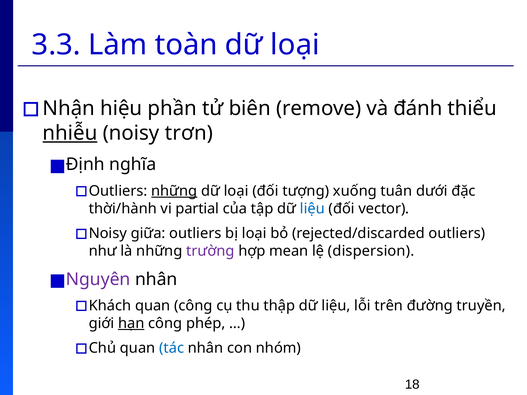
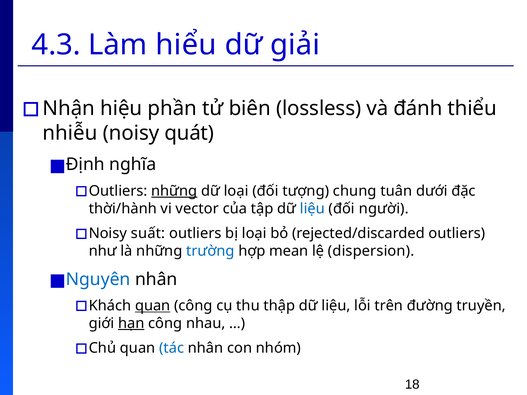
3.3: 3.3 -> 4.3 (56, 45)
toàn: toàn -> hiểu (186, 45)
loại: loại -> giải (295, 45)
remove: remove -> lossless (319, 109)
nhiễu underline: present -> none (70, 133)
trơn: trơn -> quát (189, 133)
xuống: xuống -> chung (355, 191)
partial: partial -> vector (197, 209)
vector: vector -> người (384, 209)
giữa: giữa -> suất (148, 234)
trường colour: purple -> blue (210, 251)
Nguyên colour: purple -> blue (98, 279)
quan underline: none -> present (153, 306)
phép: phép -> nhau (206, 323)
